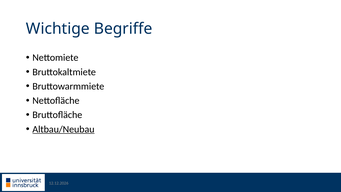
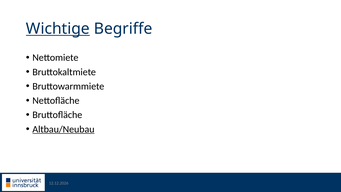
Wichtige underline: none -> present (58, 29)
